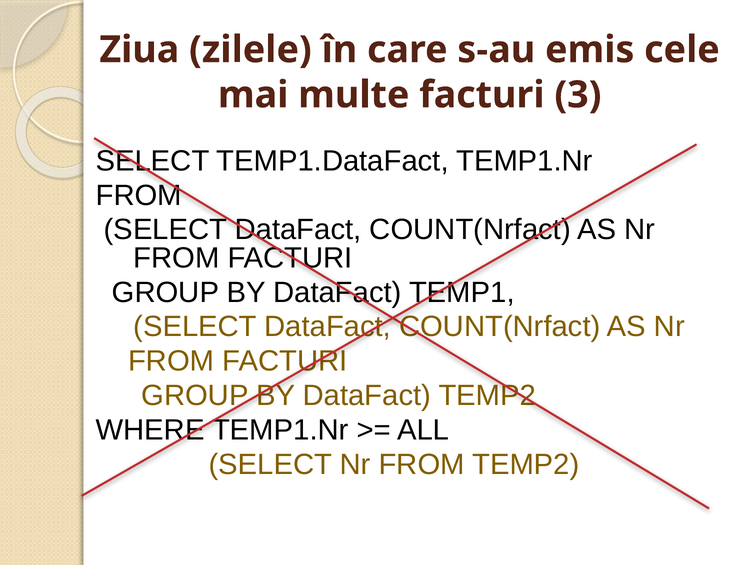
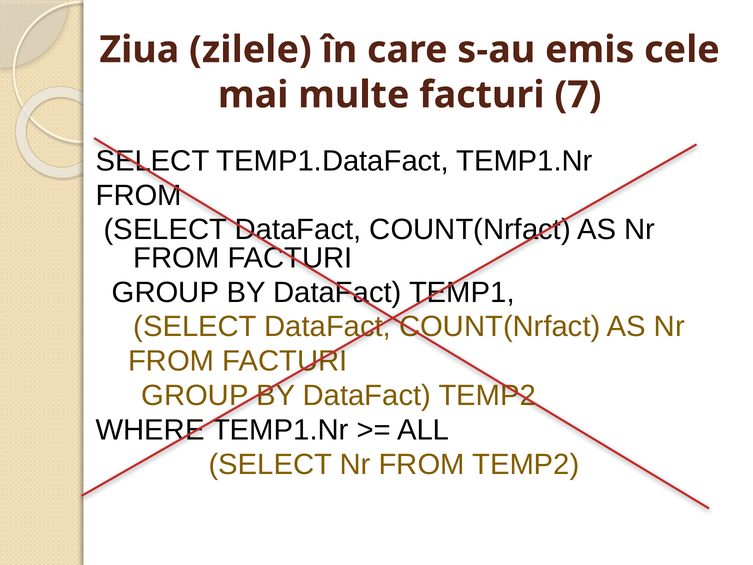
3: 3 -> 7 (578, 95)
